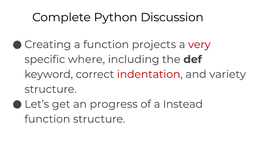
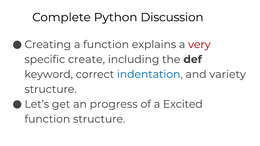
projects: projects -> explains (154, 45)
where: where -> create (86, 60)
indentation colour: red -> blue (150, 74)
Instead: Instead -> Excited (183, 104)
